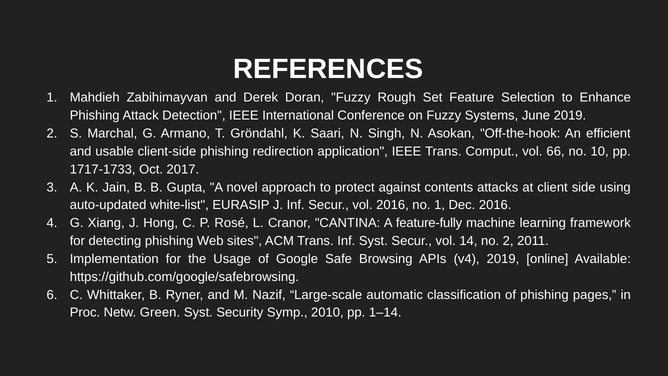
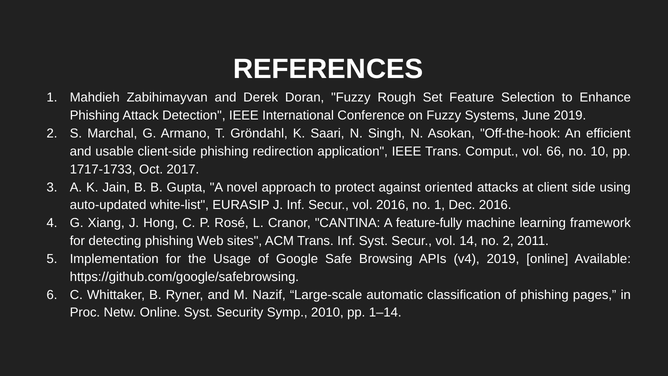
contents: contents -> oriented (449, 187)
Netw Green: Green -> Online (160, 313)
